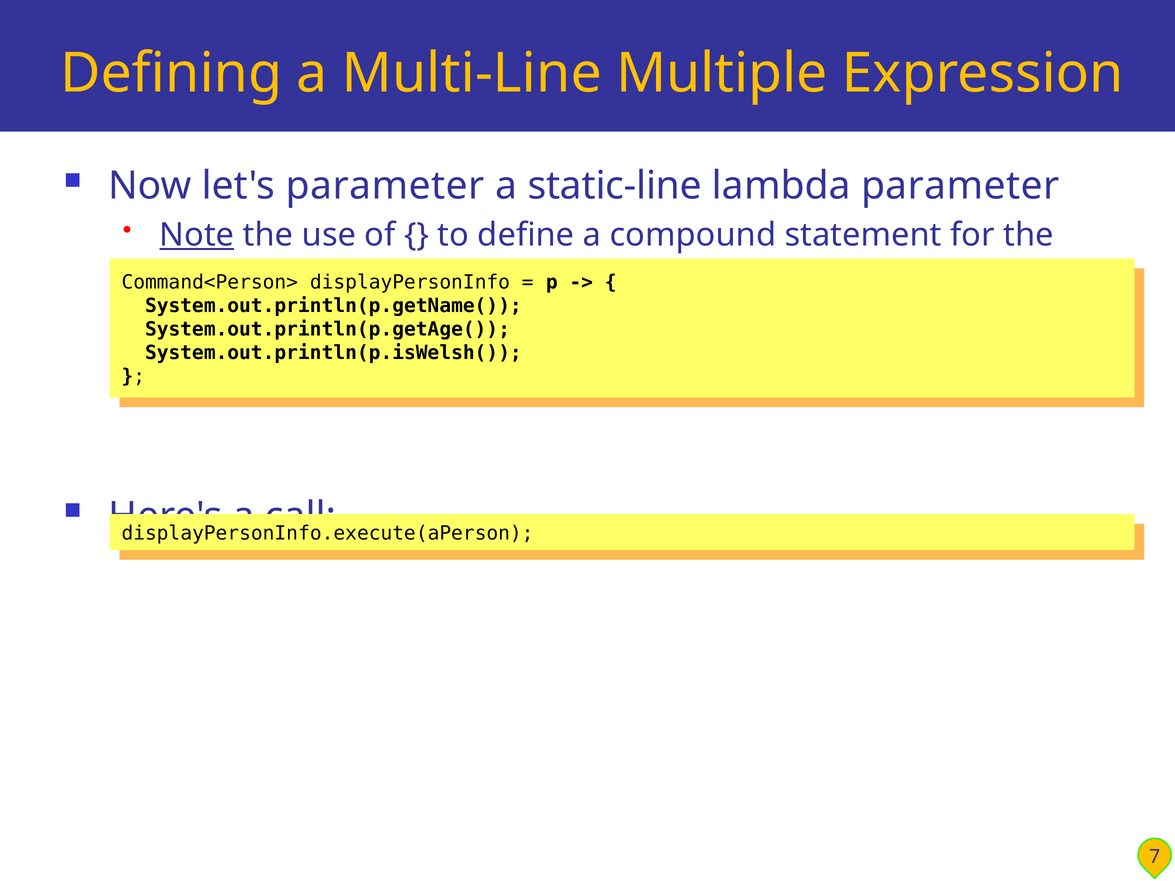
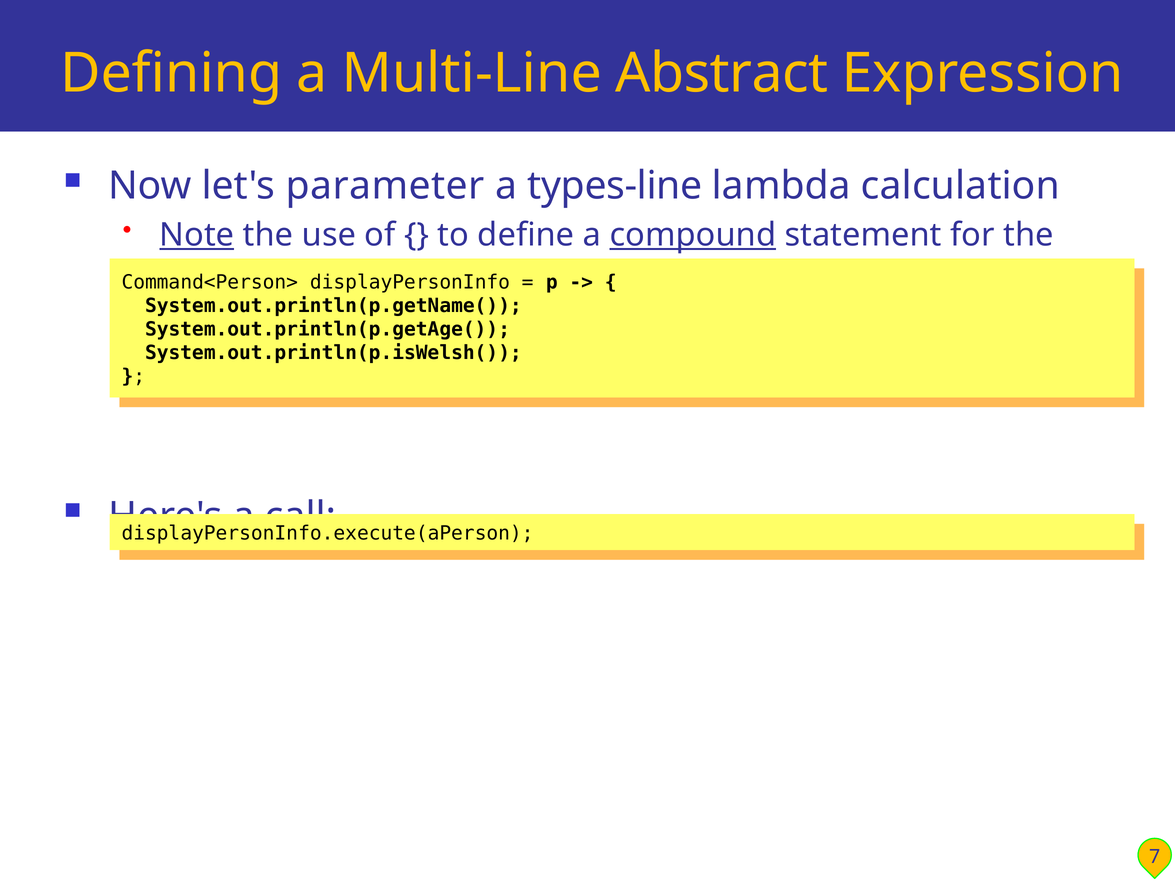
Multiple: Multiple -> Abstract (722, 73)
static-line: static-line -> types-line (615, 186)
lambda parameter: parameter -> calculation (960, 186)
compound underline: none -> present (693, 235)
